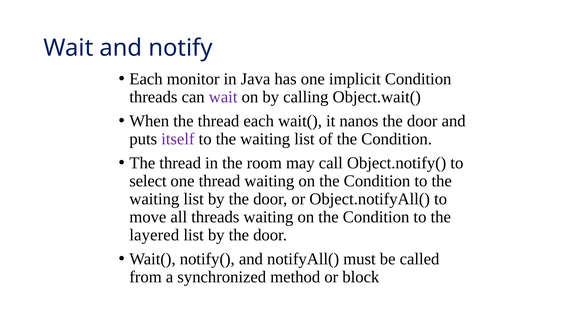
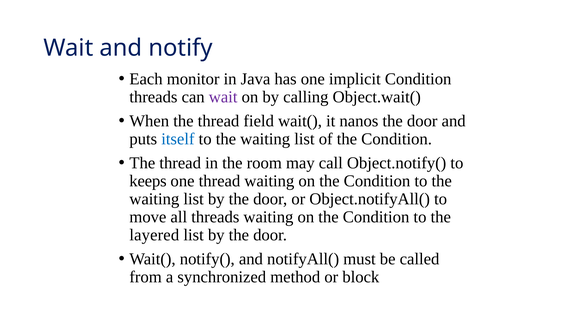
thread each: each -> field (259, 121)
itself colour: purple -> blue (178, 139)
select: select -> keeps (148, 181)
